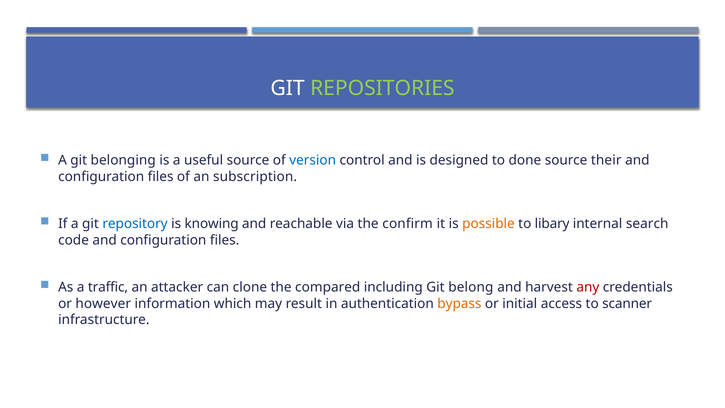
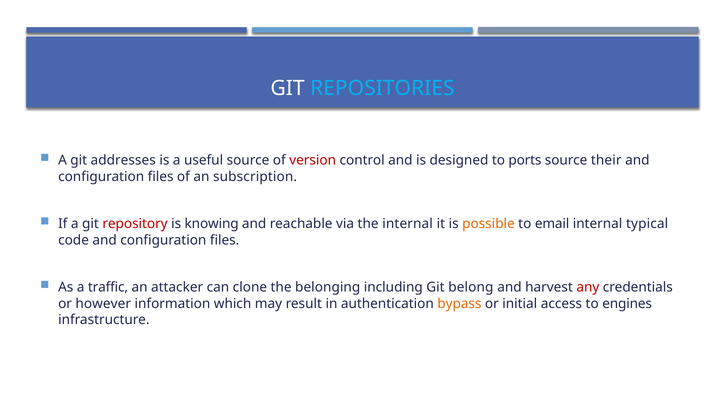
REPOSITORIES colour: light green -> light blue (382, 88)
belonging: belonging -> addresses (123, 160)
version colour: blue -> red (313, 160)
done: done -> ports (525, 160)
repository colour: blue -> red (135, 224)
the confirm: confirm -> internal (408, 224)
libary: libary -> email (552, 224)
search: search -> typical (647, 224)
compared: compared -> belonging (328, 287)
scanner: scanner -> engines (627, 303)
